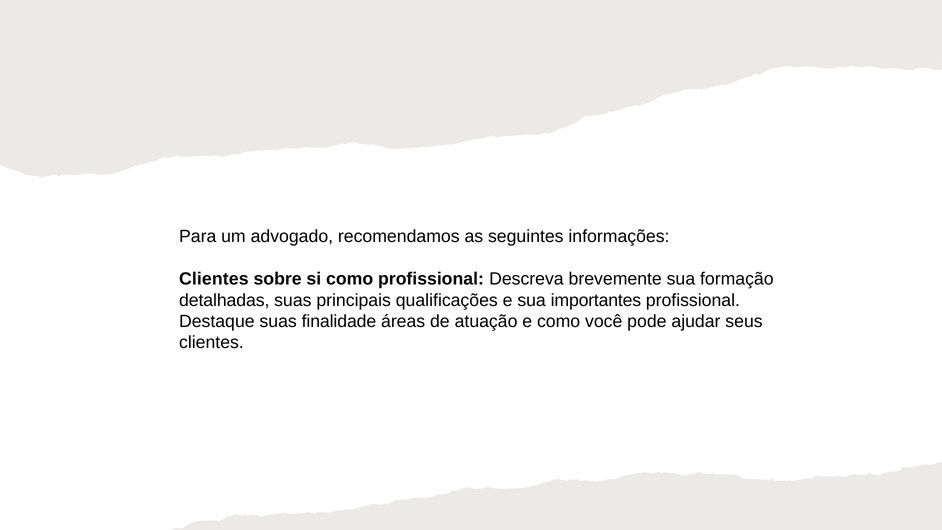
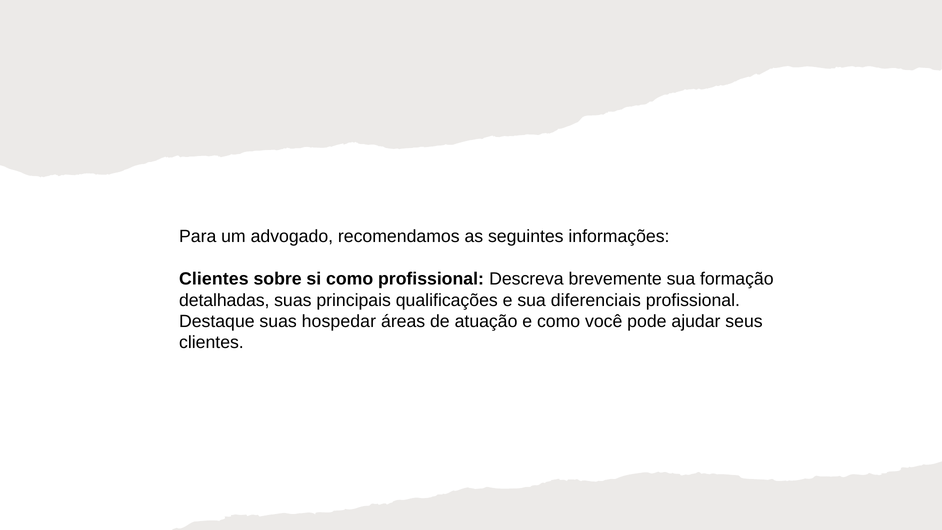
importantes: importantes -> diferenciais (596, 300)
finalidade: finalidade -> hospedar (339, 321)
